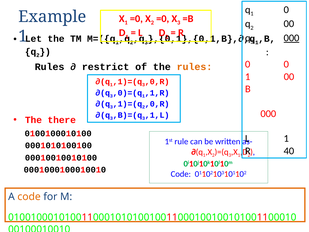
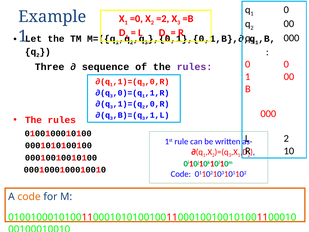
=0: =0 -> =2 (163, 19)
000 underline: present -> none (291, 38)
Rules: Rules -> Three (50, 67)
restrict: restrict -> sequence (106, 67)
rules colour: orange -> purple (194, 67)
there: there -> rules (62, 120)
1: 1 -> 2 (286, 138)
40: 40 -> 10 (289, 151)
